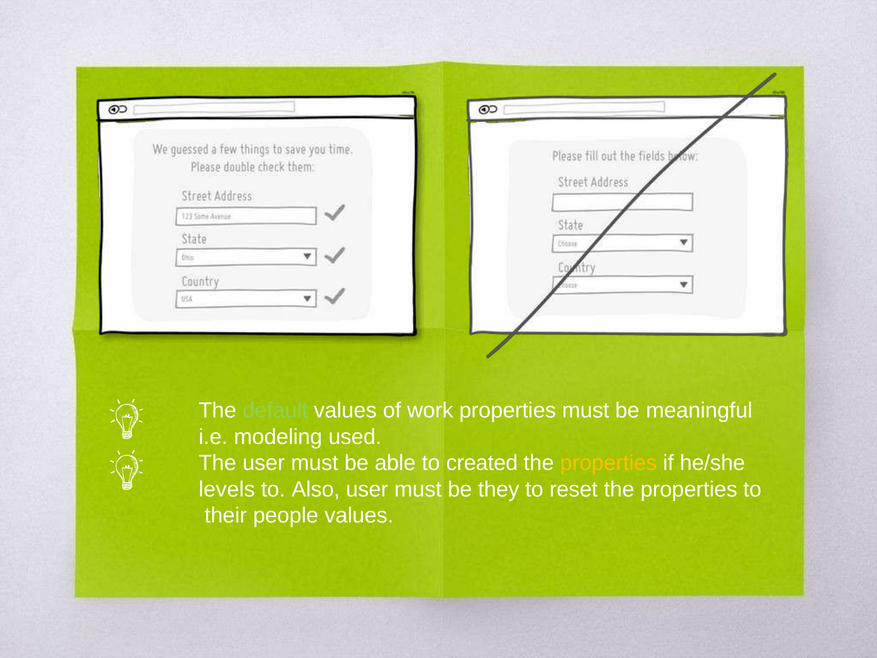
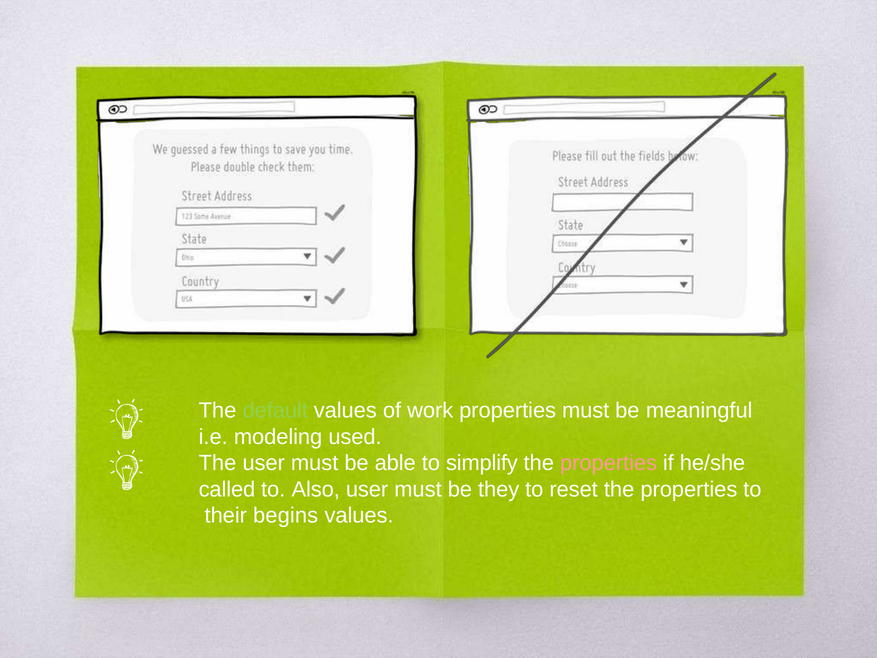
created: created -> simplify (482, 463)
properties colour: yellow -> pink (609, 463)
levels: levels -> called (227, 489)
people: people -> begins (286, 516)
